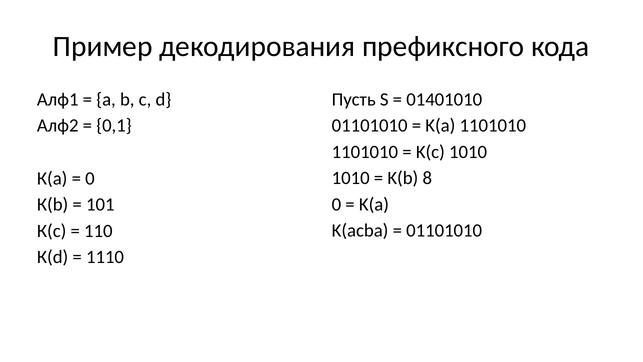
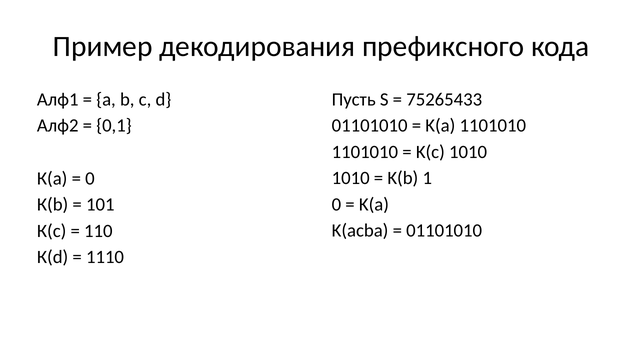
01401010: 01401010 -> 75265433 (444, 99)
8: 8 -> 1 (427, 178)
